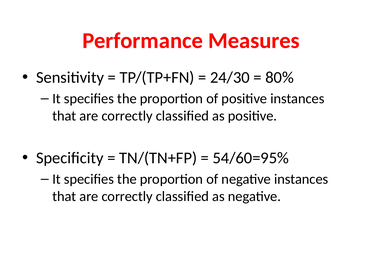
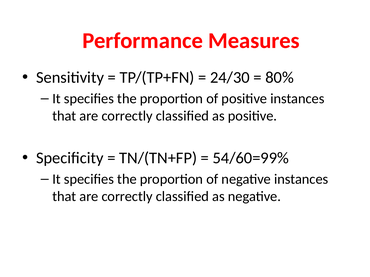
54/60=95%: 54/60=95% -> 54/60=99% (251, 158)
